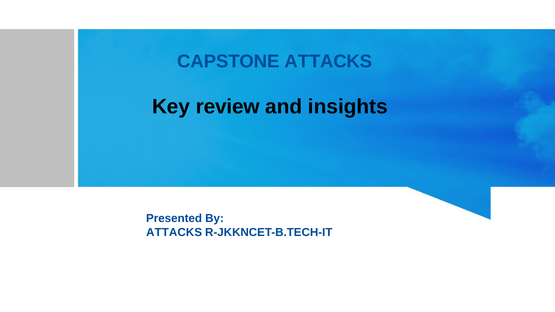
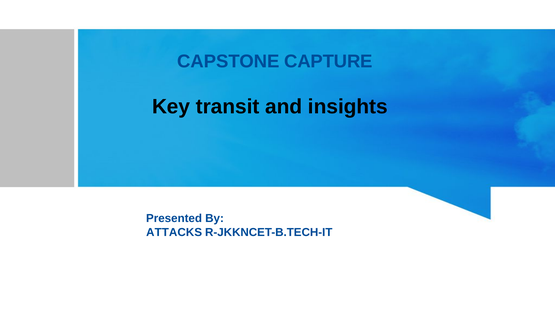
CAPSTONE ATTACKS: ATTACKS -> CAPTURE (328, 62)
review: review -> transit (228, 107)
